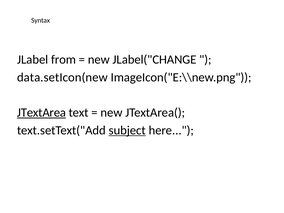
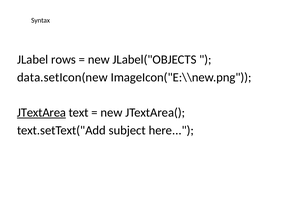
from: from -> rows (63, 60)
JLabel("CHANGE: JLabel("CHANGE -> JLabel("OBJECTS (154, 60)
subject underline: present -> none (127, 130)
